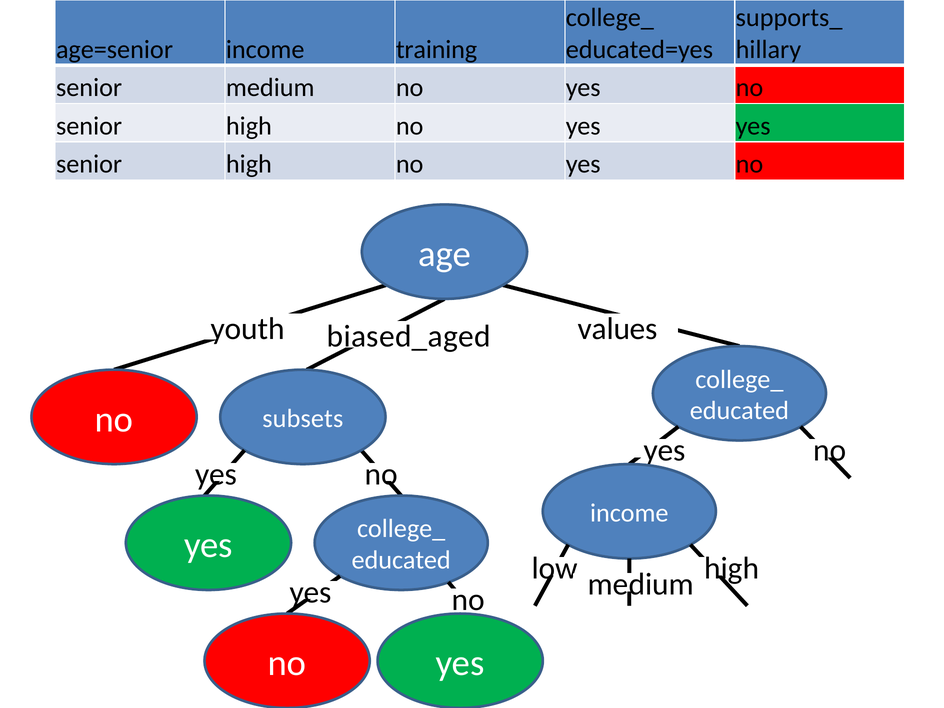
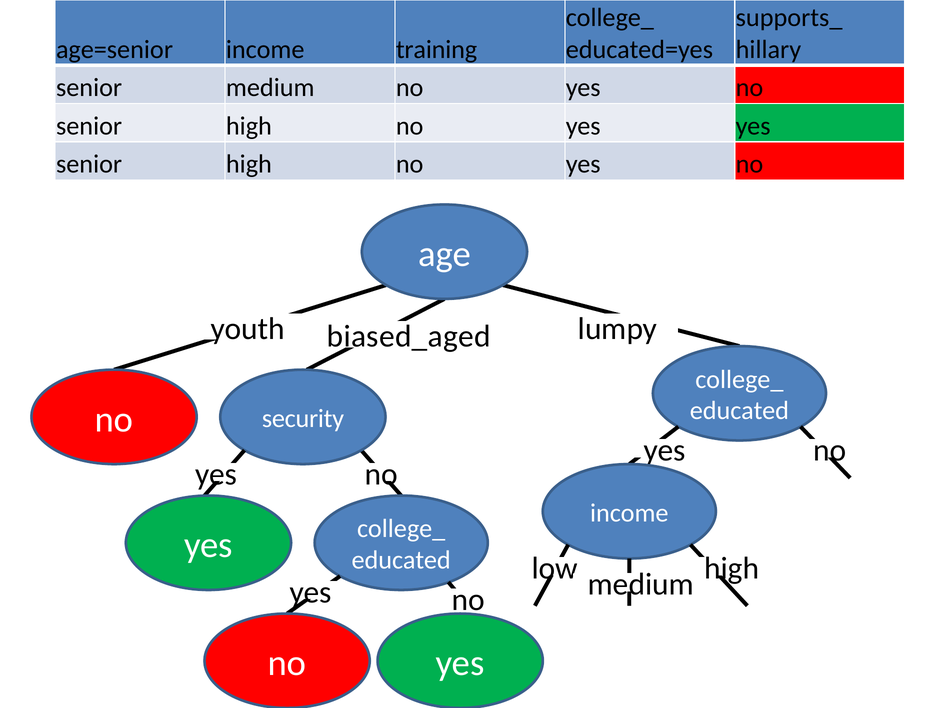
values: values -> lumpy (618, 329)
subsets: subsets -> security (303, 419)
